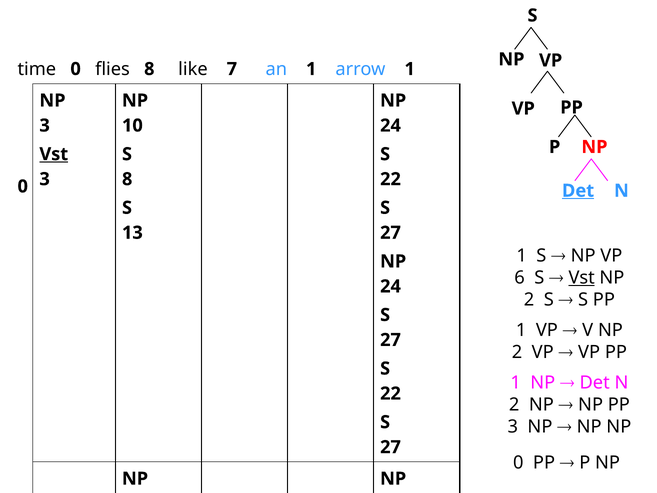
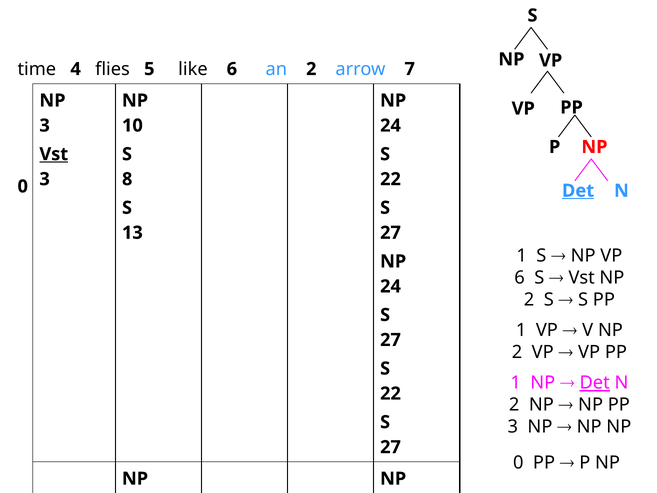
time 0: 0 -> 4 (76, 69)
flies 8: 8 -> 5 (149, 69)
like 7: 7 -> 6 (232, 69)
an 1: 1 -> 2 (311, 69)
arrow 1: 1 -> 7 (410, 69)
Vst underline: present -> none (582, 278)
Det underline: none -> present (595, 383)
